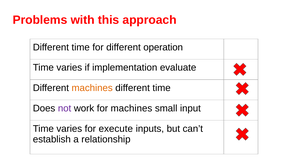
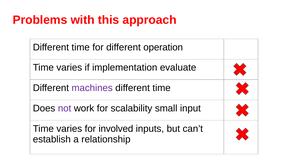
machines colour: orange -> purple (92, 88)
for machines: machines -> scalability (131, 108)
execute: execute -> involved (116, 129)
